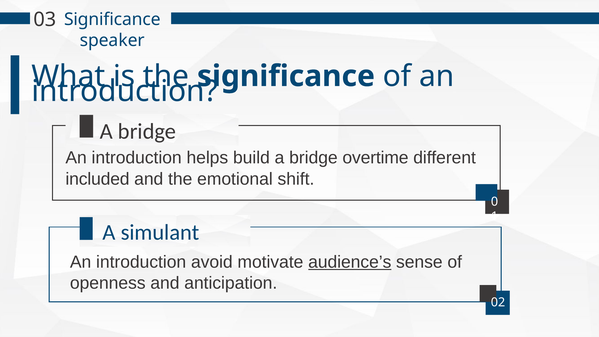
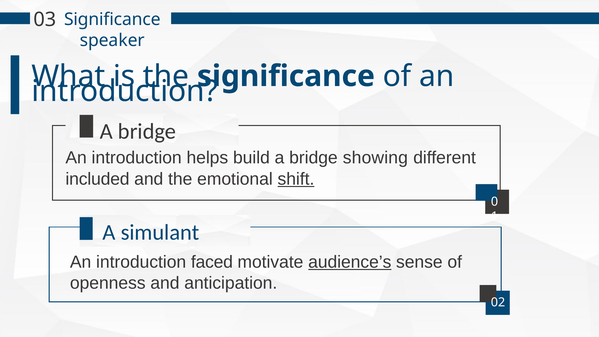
overtime: overtime -> showing (375, 158)
shift underline: none -> present (296, 179)
avoid: avoid -> faced (212, 262)
